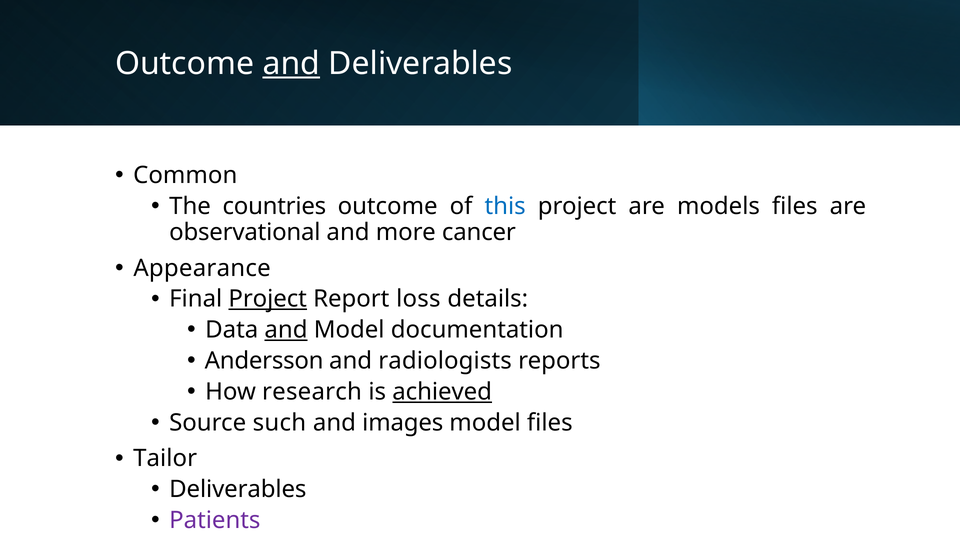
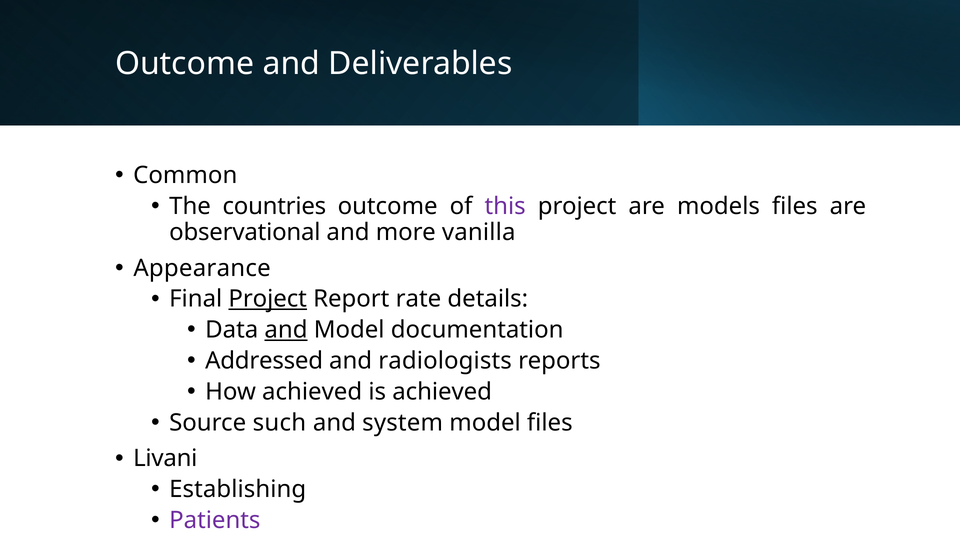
and underline: present -> none (291, 64)
this colour: blue -> purple (505, 206)
cancer: cancer -> vanilla (479, 232)
loss: loss -> rate (418, 299)
Andersson: Andersson -> Addressed (264, 361)
How research: research -> achieved (312, 392)
achieved underline: present -> none (442, 392)
images: images -> system (403, 423)
Tailor: Tailor -> Livani (165, 459)
Deliverables: Deliverables -> Establishing (238, 489)
